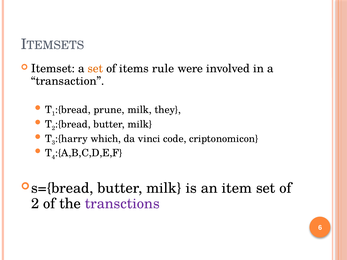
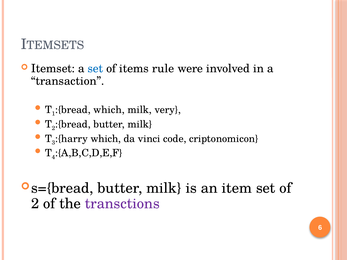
set colour: orange -> blue (95, 69)
prune: prune -> which (109, 110)
they: they -> very (168, 110)
